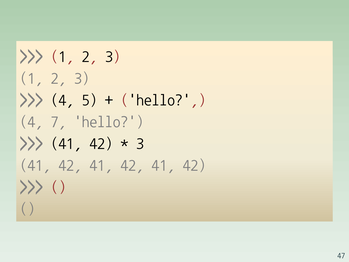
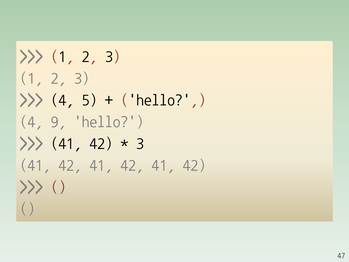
7: 7 -> 9 (59, 121)
